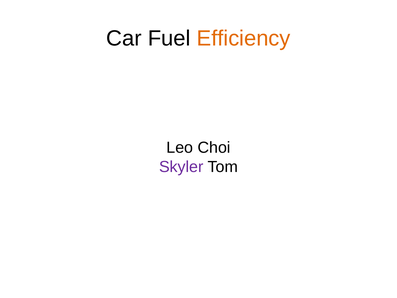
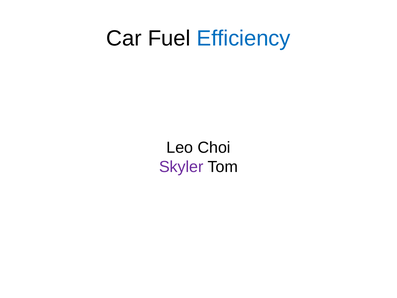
Efficiency colour: orange -> blue (244, 38)
